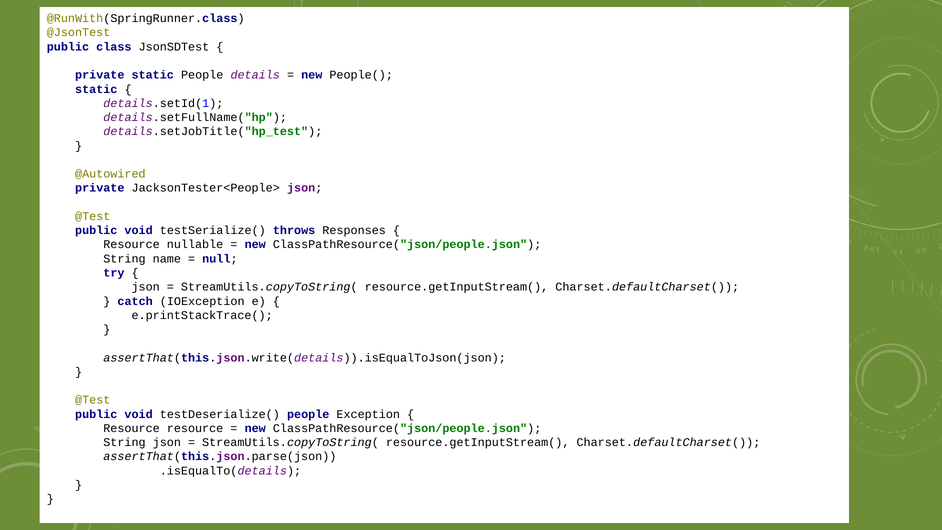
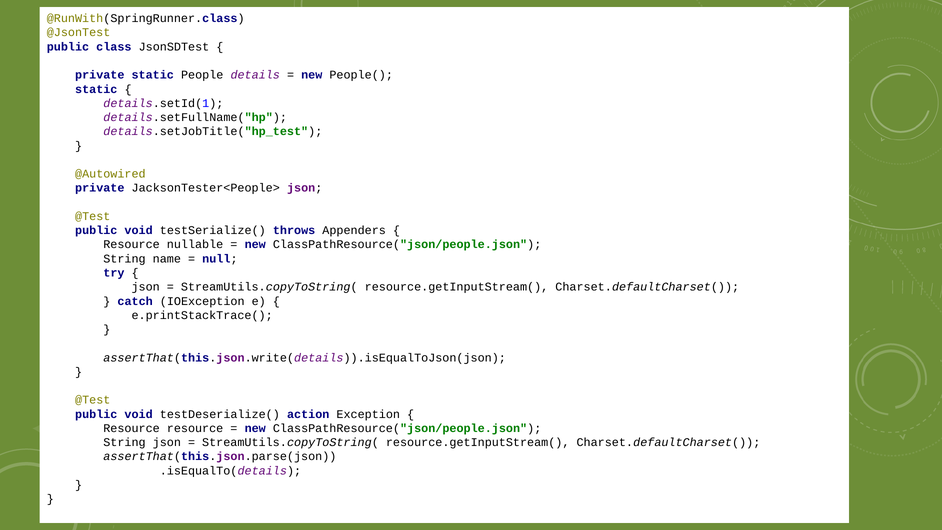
Responses: Responses -> Appenders (354, 230)
testDeserialize( people: people -> action (308, 414)
